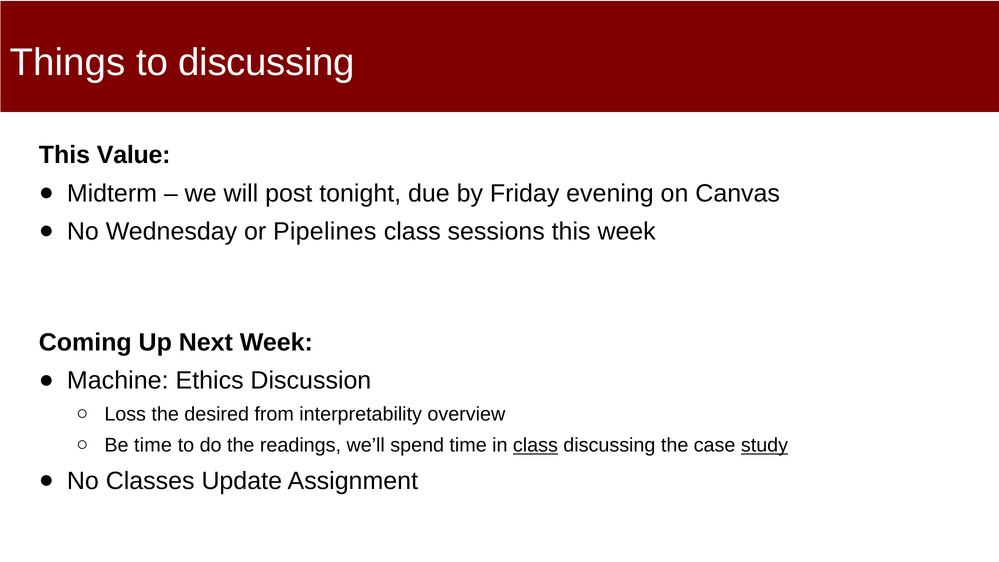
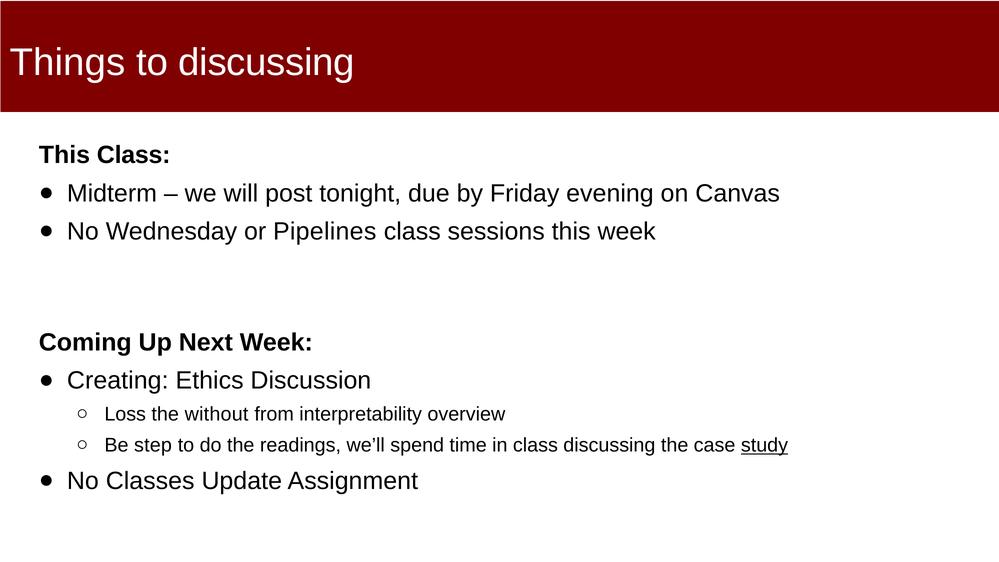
This Value: Value -> Class (134, 155)
Machine: Machine -> Creating (118, 381)
desired: desired -> without (217, 414)
Be time: time -> step (153, 445)
class underline: present -> none (535, 445)
